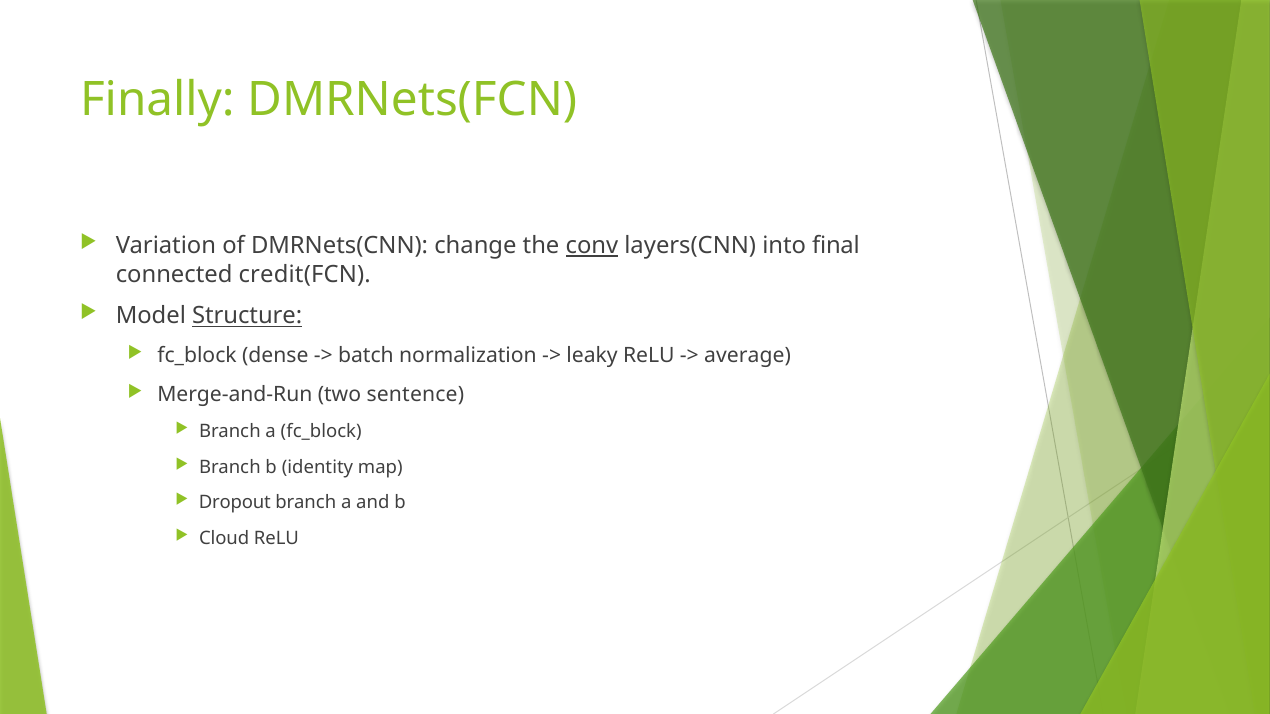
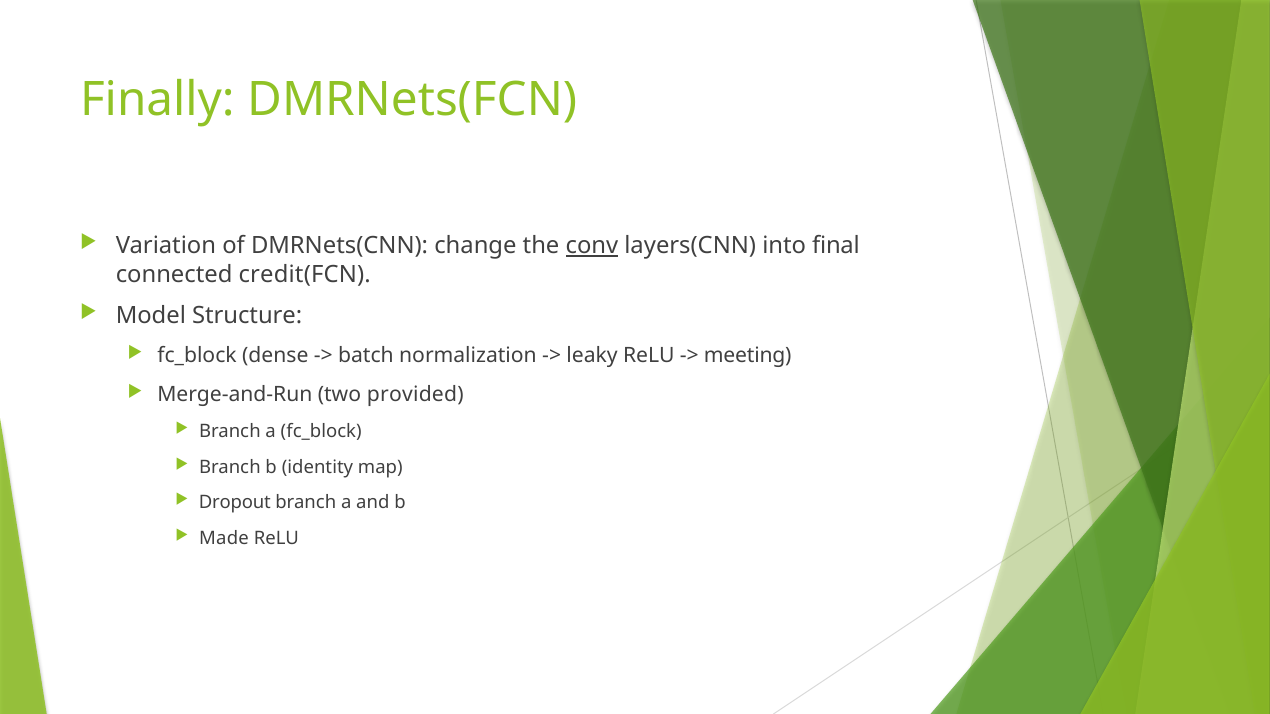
Structure underline: present -> none (247, 316)
average: average -> meeting (748, 356)
sentence: sentence -> provided (415, 395)
Cloud: Cloud -> Made (224, 538)
